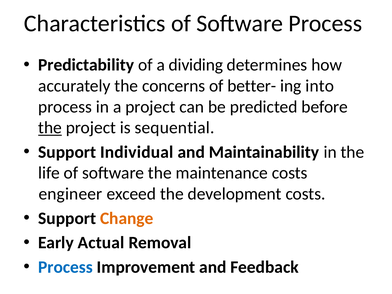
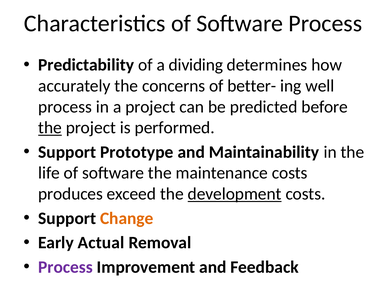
into: into -> well (320, 86)
sequential: sequential -> performed (175, 128)
Individual: Individual -> Prototype (137, 152)
engineer: engineer -> produces (71, 194)
development underline: none -> present (235, 194)
Process colour: blue -> purple (66, 267)
